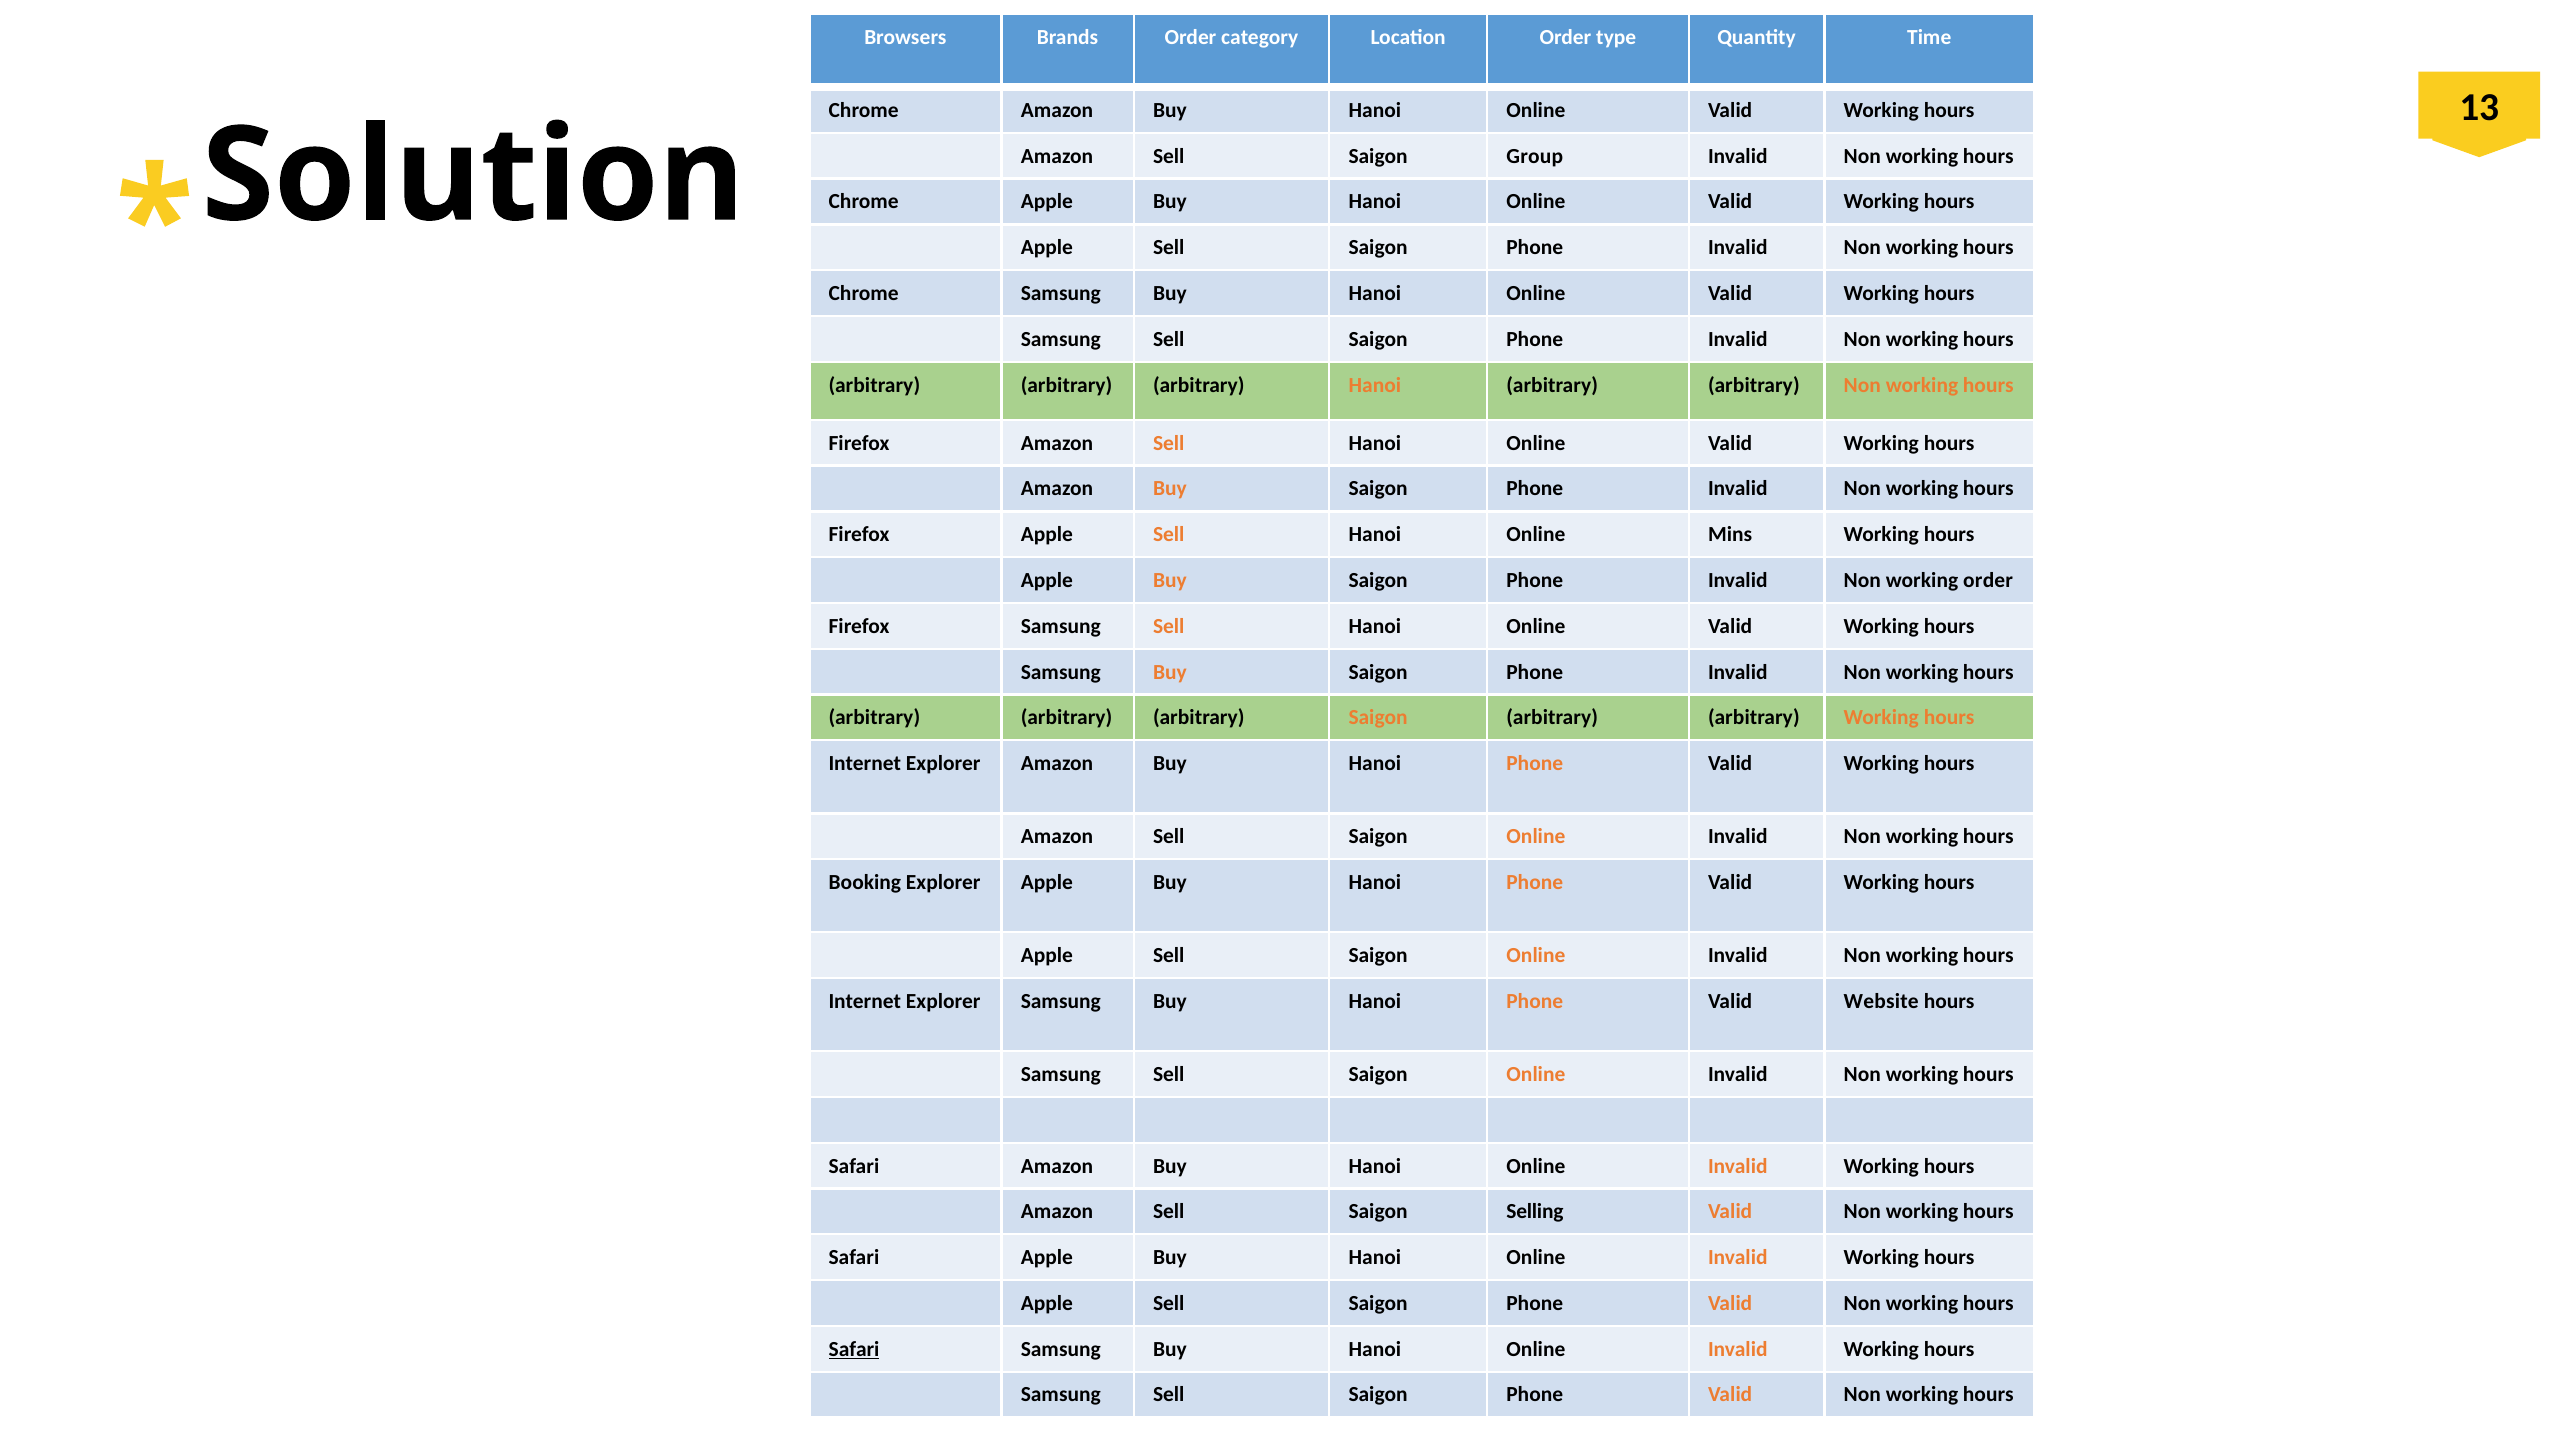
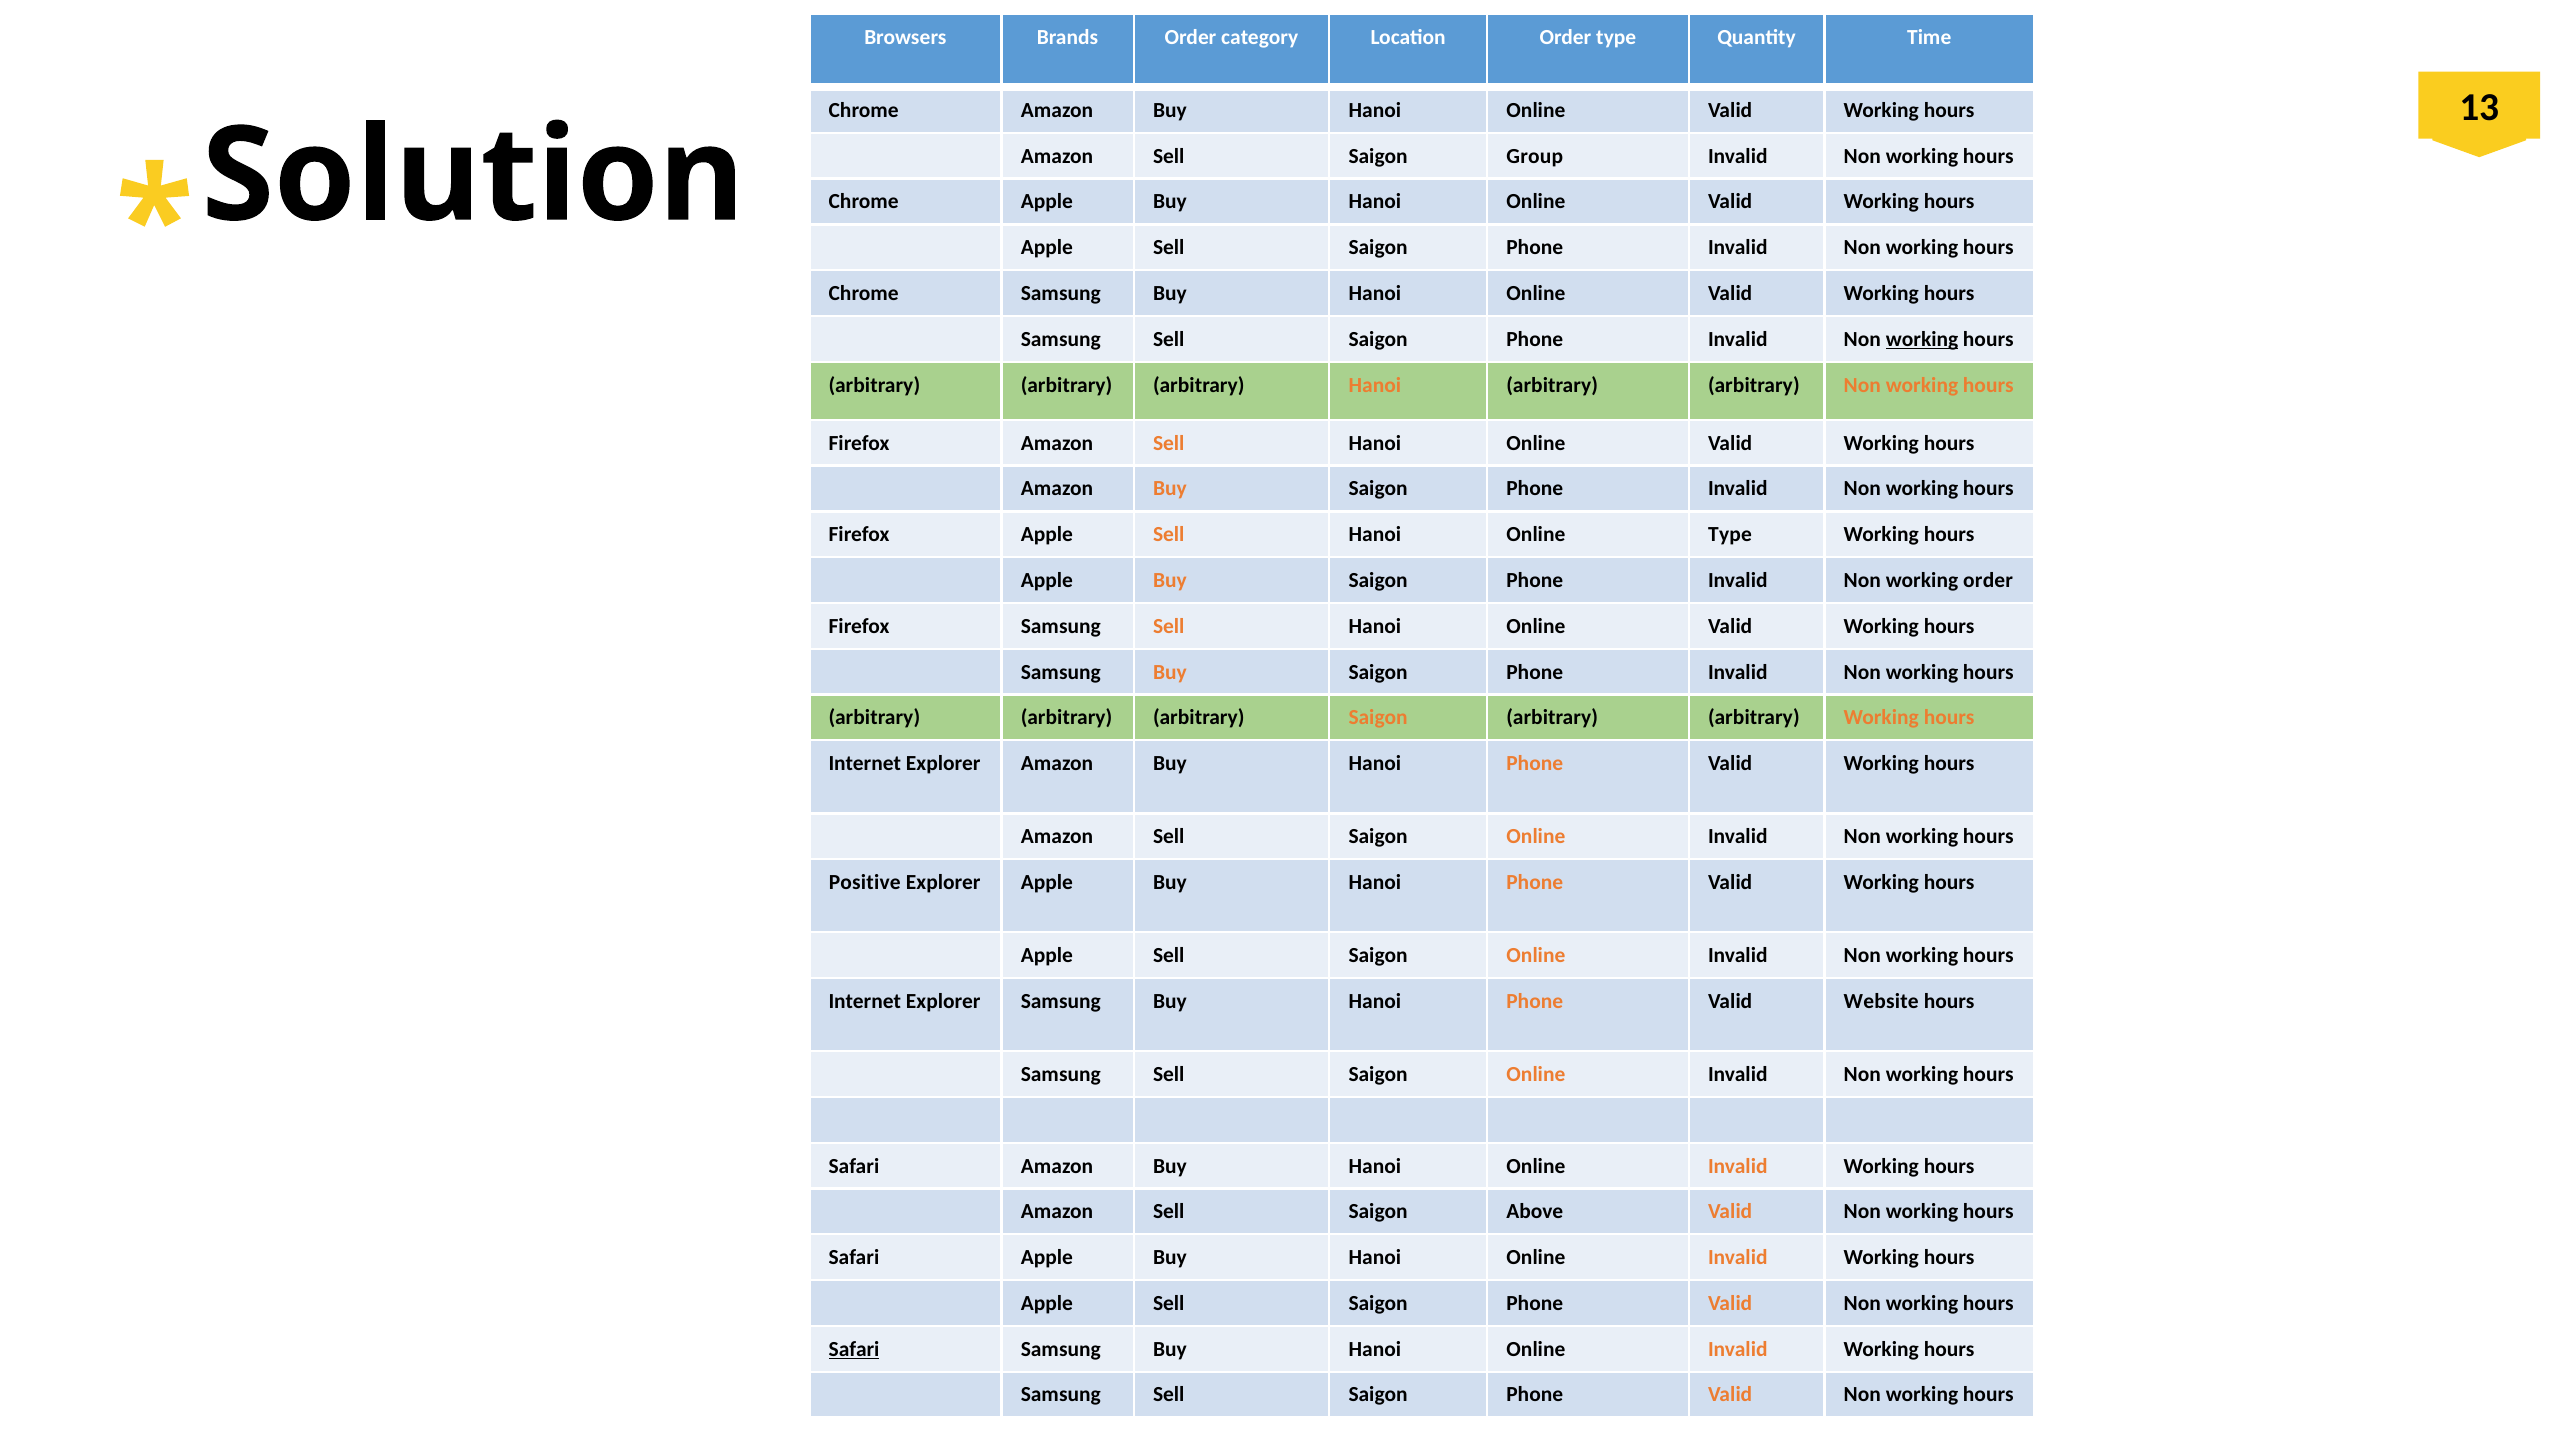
working underline: none -> present (1922, 339)
Online Mins: Mins -> Type (1730, 535)
Booking: Booking -> Positive (865, 882)
Selling: Selling -> Above (1535, 1212)
